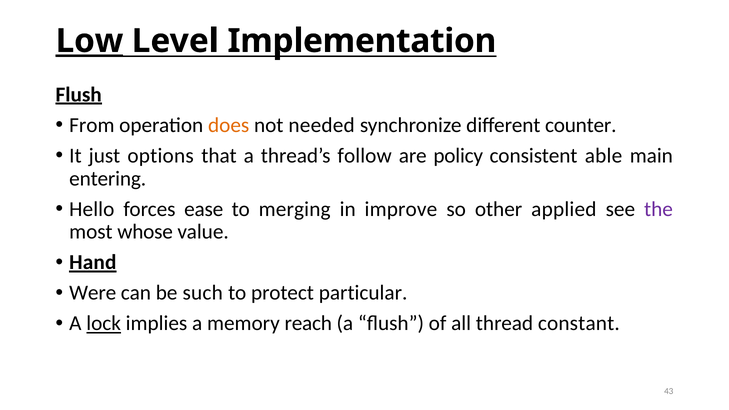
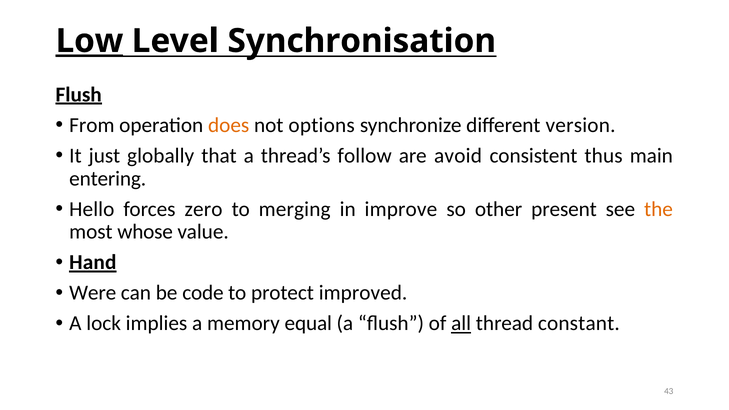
Implementation: Implementation -> Synchronisation (362, 41)
needed: needed -> options (322, 125)
counter: counter -> version (581, 125)
options: options -> globally (161, 156)
policy: policy -> avoid (458, 156)
able: able -> thus (604, 156)
ease: ease -> zero (204, 209)
applied: applied -> present (564, 209)
the colour: purple -> orange (659, 209)
such: such -> code (203, 293)
particular: particular -> improved (363, 293)
lock underline: present -> none (104, 324)
reach: reach -> equal (308, 324)
all underline: none -> present (461, 324)
